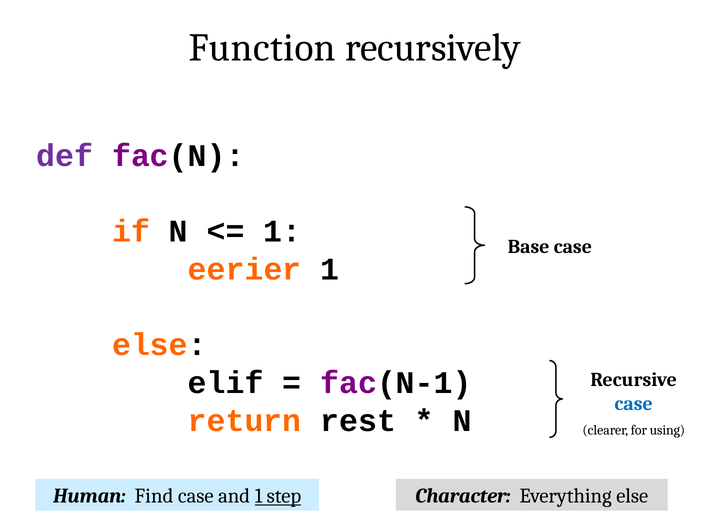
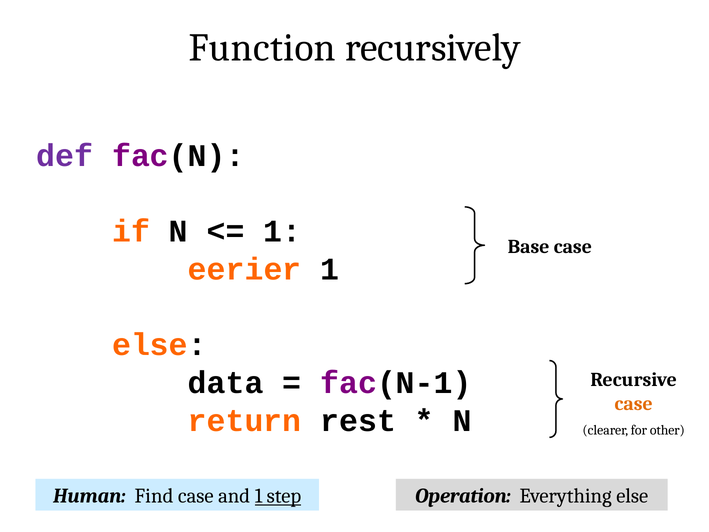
elif: elif -> data (226, 383)
case colour: blue -> orange (634, 403)
using: using -> other (667, 430)
Character: Character -> Operation (463, 496)
